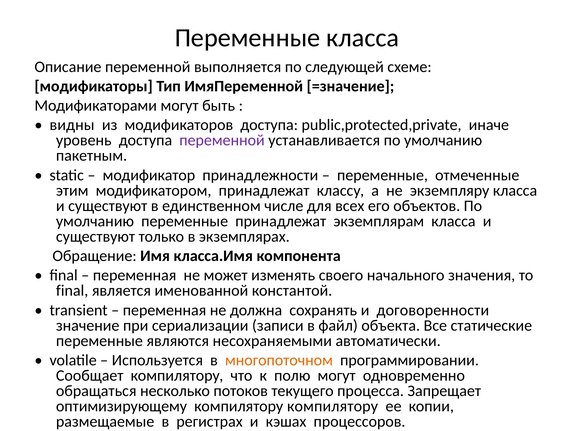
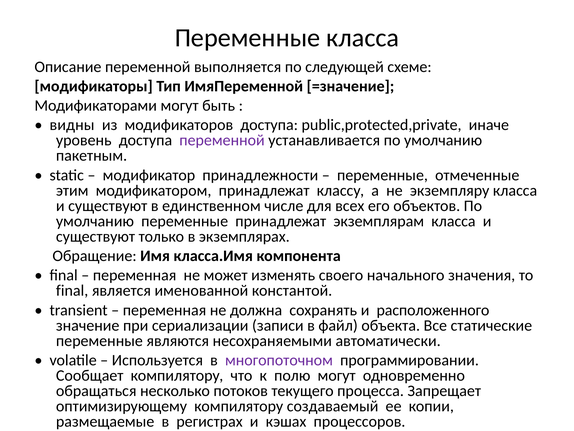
договоренности: договоренности -> расположенного (433, 310)
многопоточном colour: orange -> purple (279, 360)
компилятору компилятору: компилятору -> создаваемый (333, 406)
